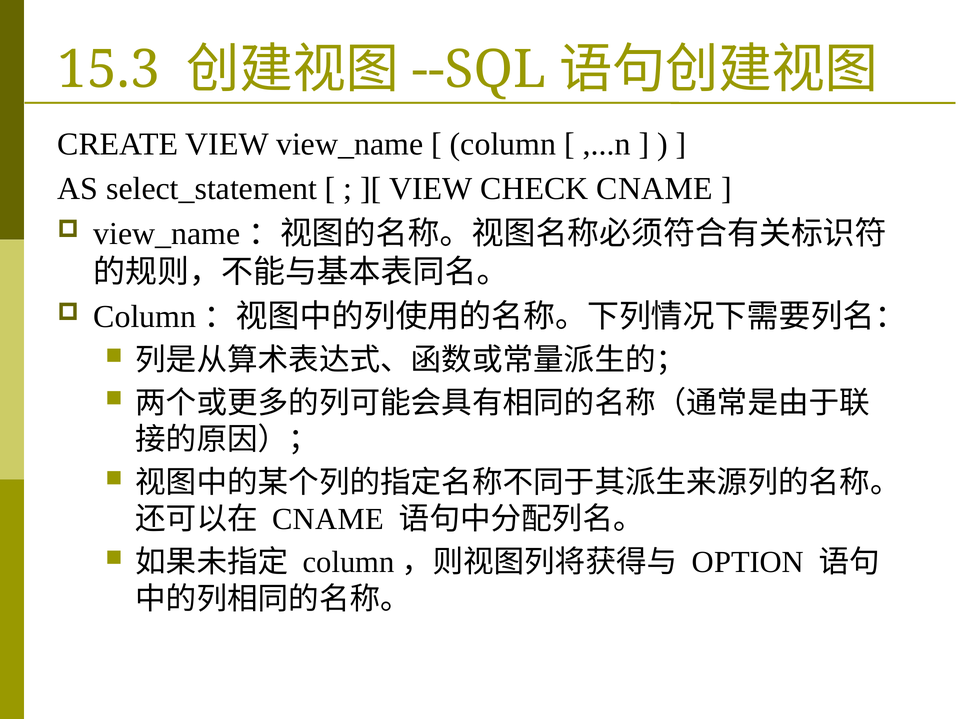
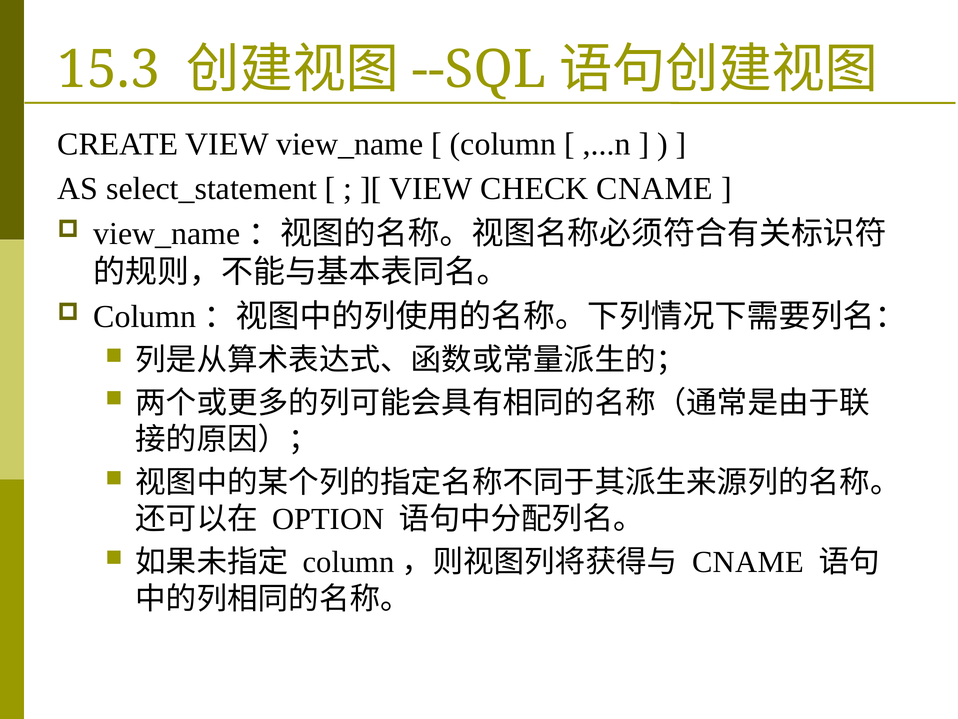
CNAME: CNAME -> OPTION (328, 519)
OPTION: OPTION -> CNAME (748, 562)
